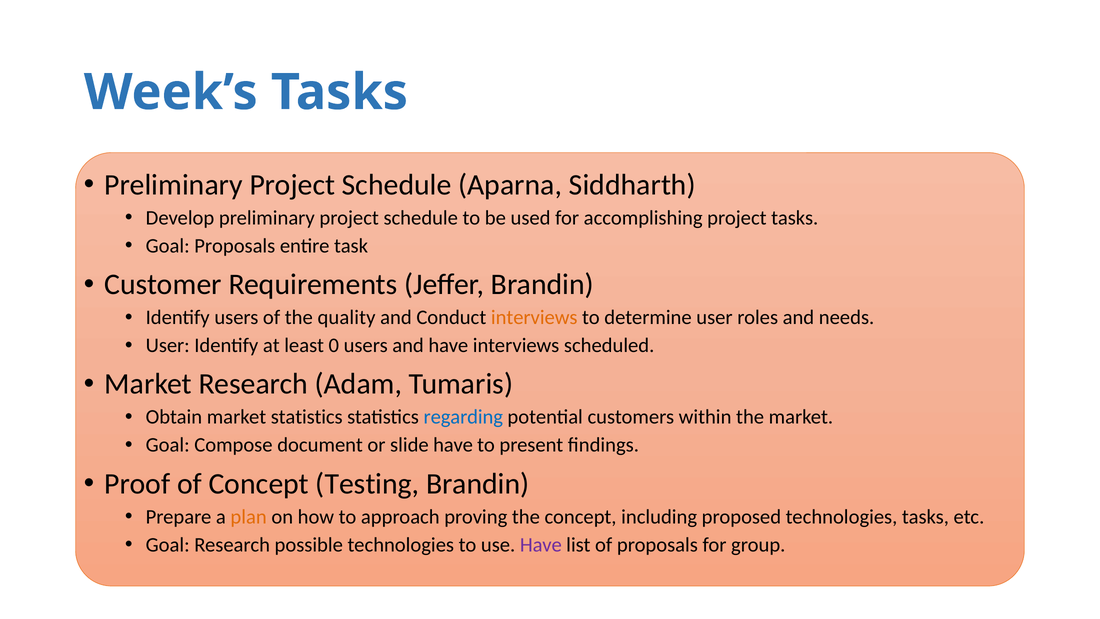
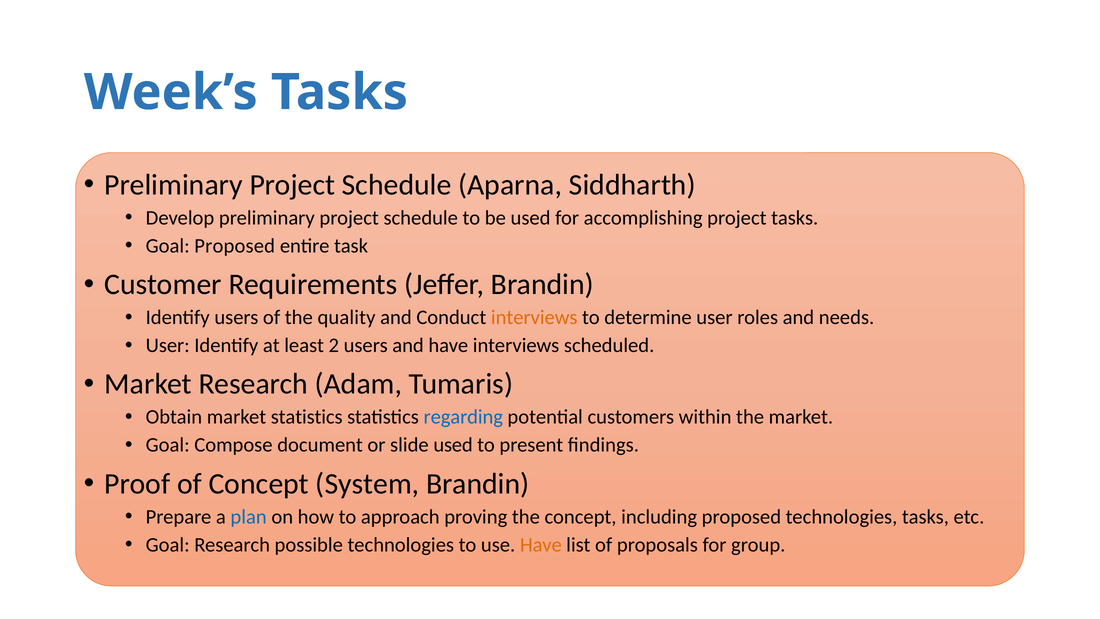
Goal Proposals: Proposals -> Proposed (235, 246)
0: 0 -> 2 (334, 345)
slide have: have -> used (453, 445)
Testing: Testing -> System (367, 484)
plan colour: orange -> blue (249, 517)
Have colour: purple -> orange (541, 545)
